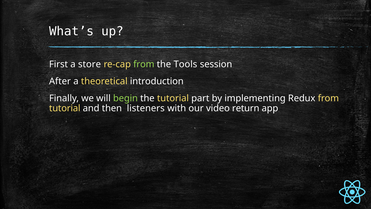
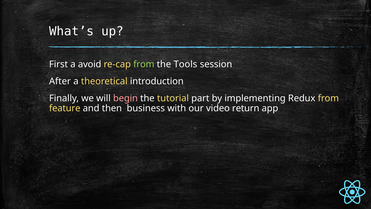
store: store -> avoid (90, 64)
begin colour: light green -> pink (125, 98)
tutorial: tutorial -> feature (65, 108)
listeners: listeners -> business (146, 108)
